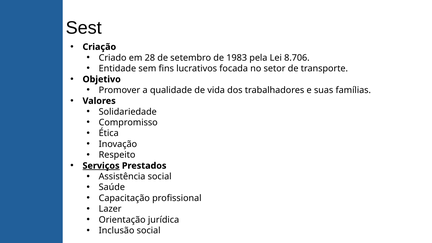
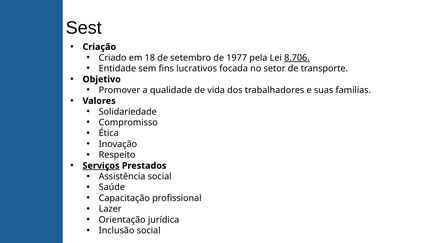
28: 28 -> 18 (150, 58)
1983: 1983 -> 1977 (237, 58)
8.706 underline: none -> present (297, 58)
